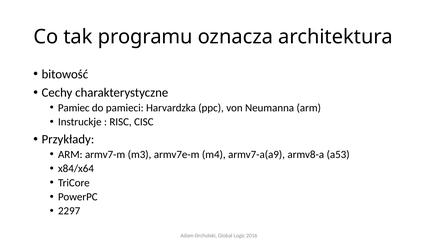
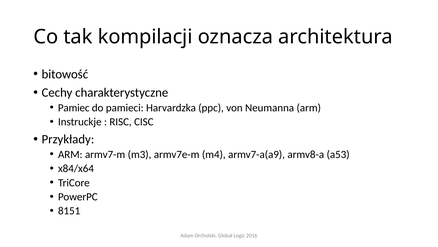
programu: programu -> kompilacji (145, 37)
2297: 2297 -> 8151 (69, 210)
